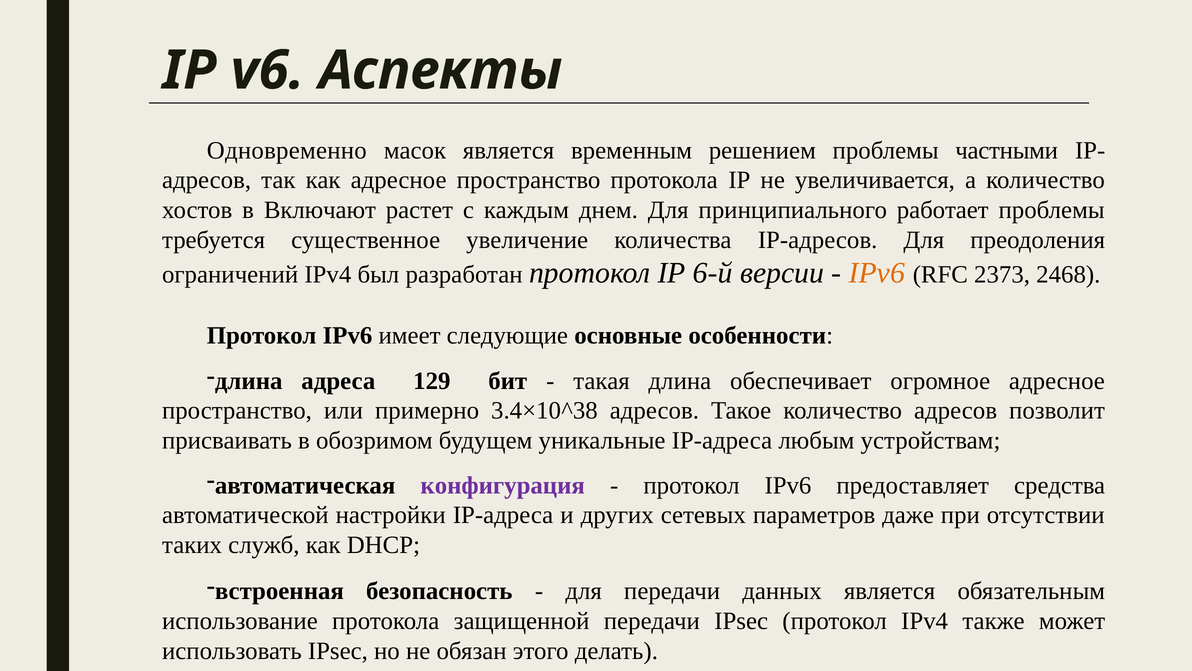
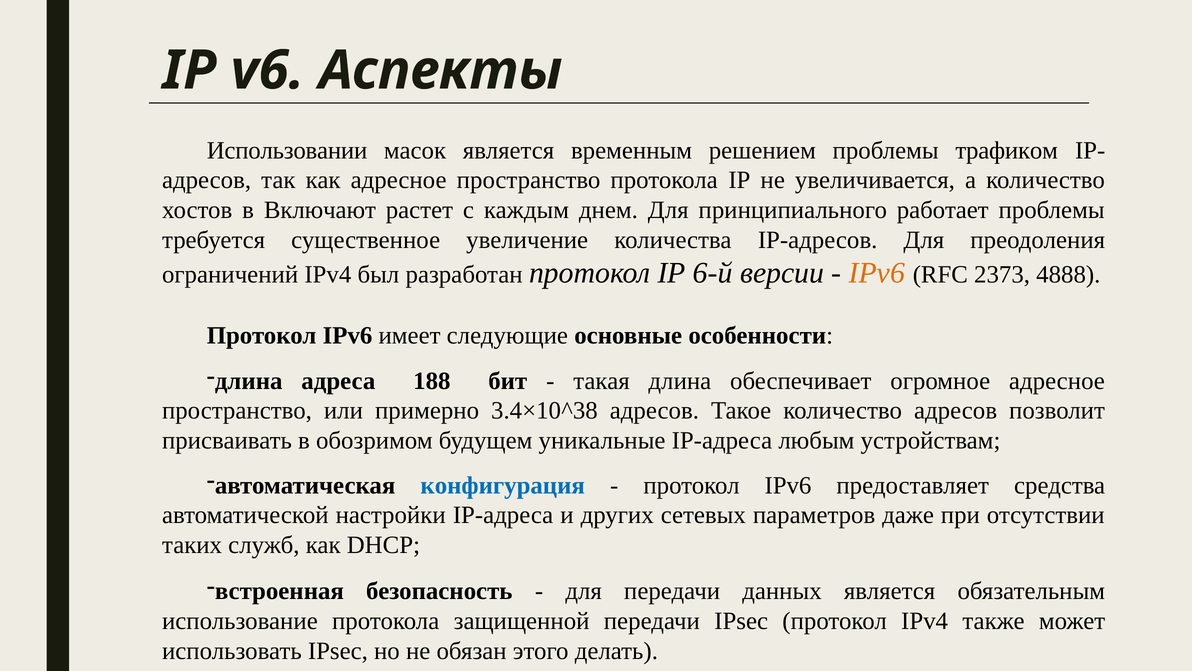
Одновременно: Одновременно -> Использовании (287, 150)
частными: частными -> трафиком (1007, 150)
2468: 2468 -> 4888 (1068, 275)
129: 129 -> 188 (432, 381)
конфигурация colour: purple -> blue (503, 485)
